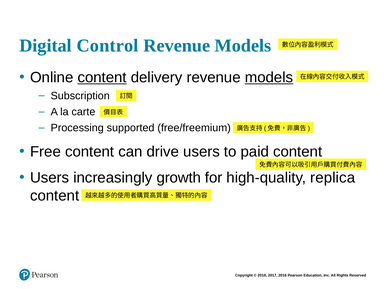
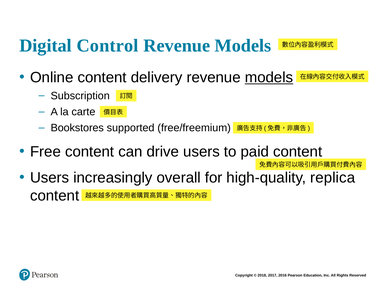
content underline: present -> none (102, 78)
Processing: Processing -> Bookstores (77, 128)
growth: growth -> overall (179, 178)
